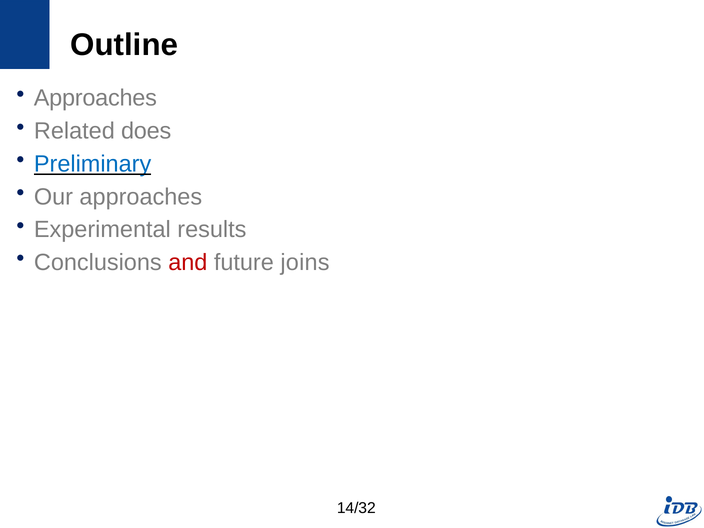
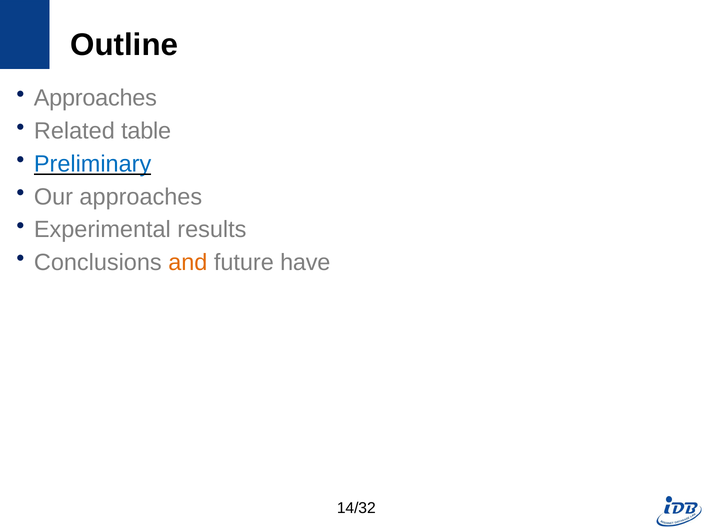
does: does -> table (146, 131)
and colour: red -> orange (188, 262)
joins: joins -> have (305, 262)
